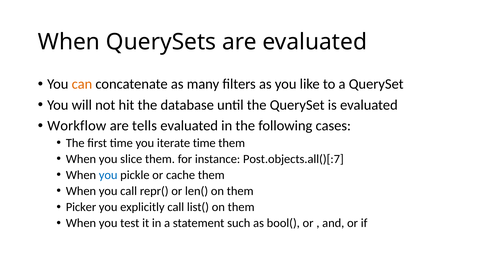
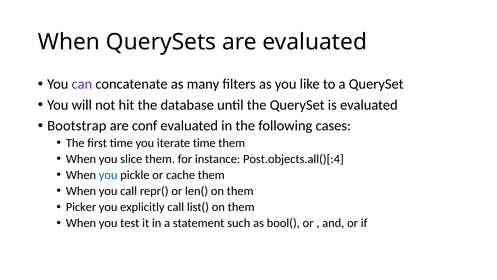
can colour: orange -> purple (82, 84)
Workflow: Workflow -> Bootstrap (77, 126)
tells: tells -> conf (145, 126)
Post.objects.all()[:7: Post.objects.all()[:7 -> Post.objects.all()[:4 (293, 159)
